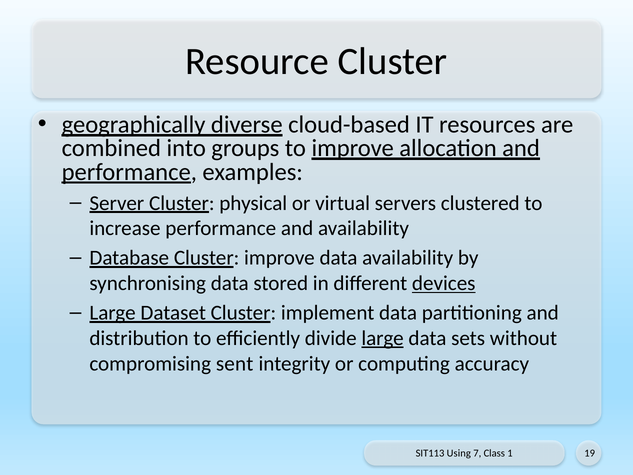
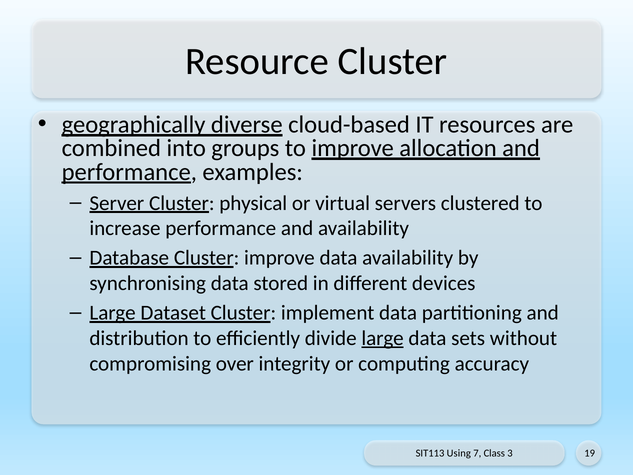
devices underline: present -> none (444, 283)
sent: sent -> over (235, 363)
1: 1 -> 3 (510, 453)
